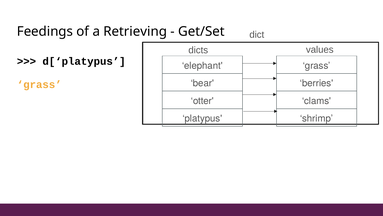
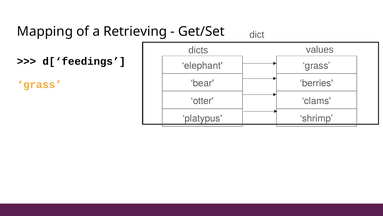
Feedings: Feedings -> Mapping (45, 31)
d[‘platypus: d[‘platypus -> d[‘feedings (84, 61)
